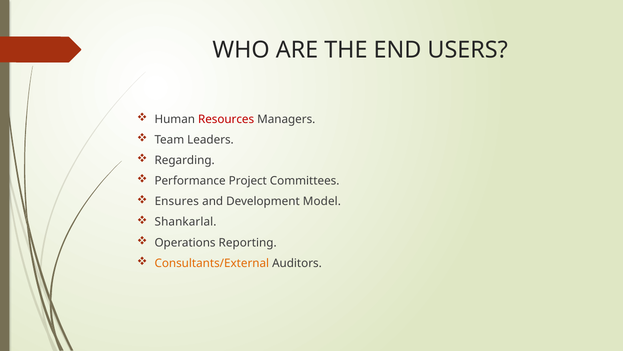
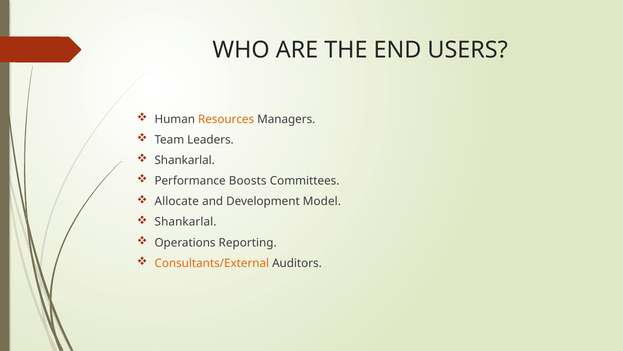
Resources colour: red -> orange (226, 119)
Regarding: Regarding -> Shankarlal (185, 160)
Project: Project -> Boosts (248, 181)
Ensures: Ensures -> Allocate (177, 201)
